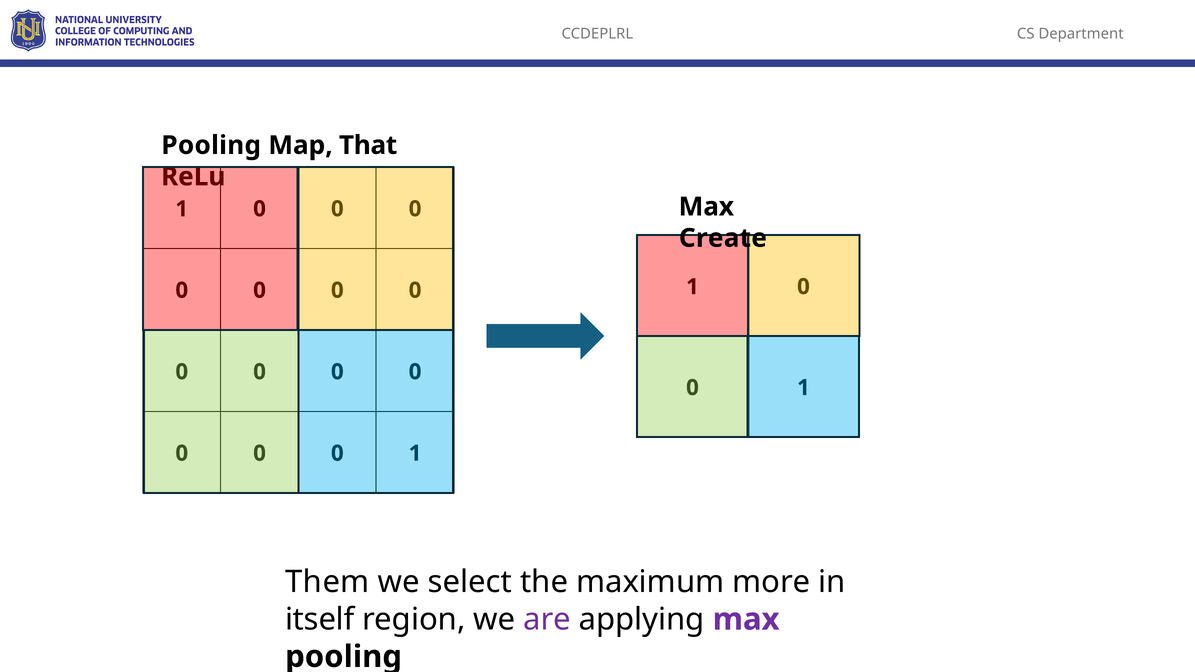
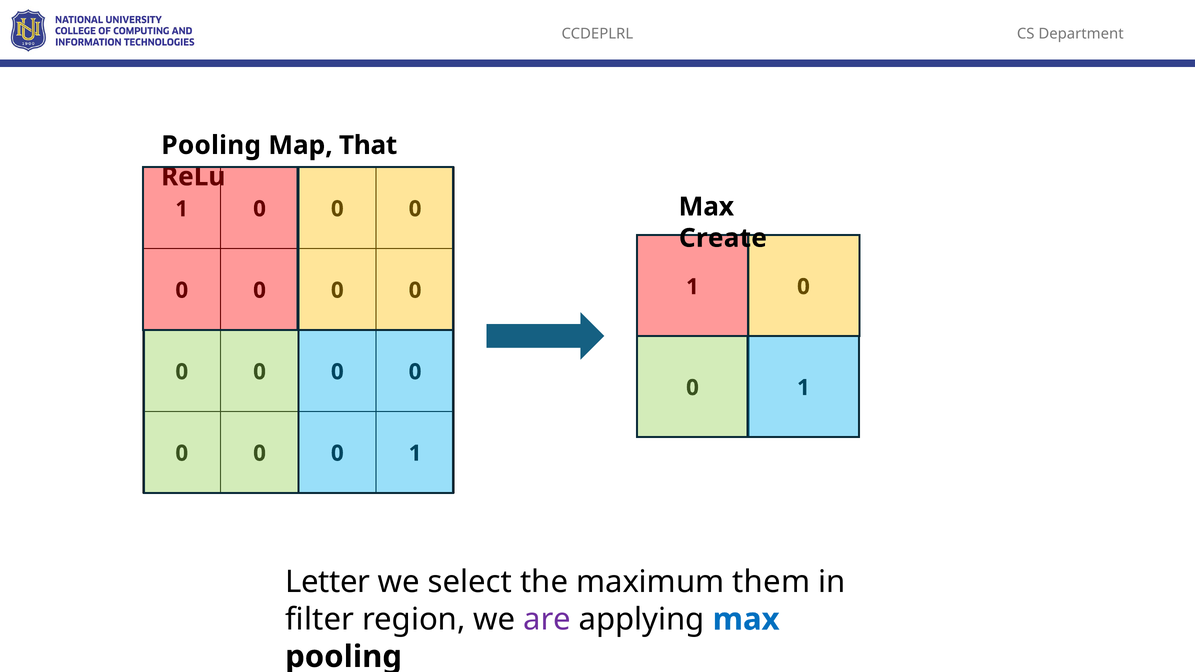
Them: Them -> Letter (328, 582)
more: more -> them (771, 582)
itself: itself -> filter (320, 620)
max colour: purple -> blue (746, 620)
